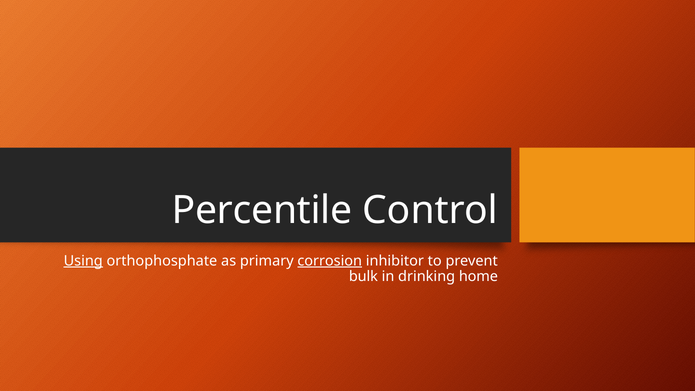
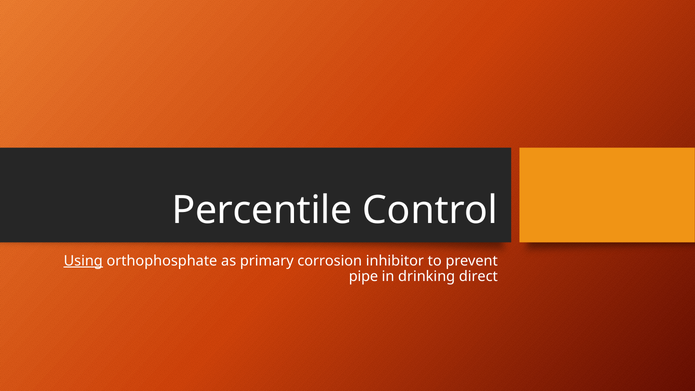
corrosion underline: present -> none (330, 261)
bulk: bulk -> pipe (363, 276)
home: home -> direct (478, 276)
